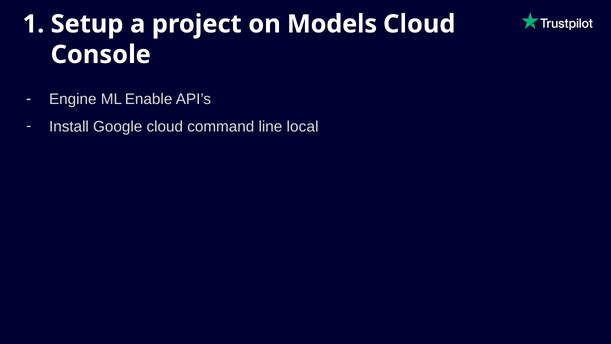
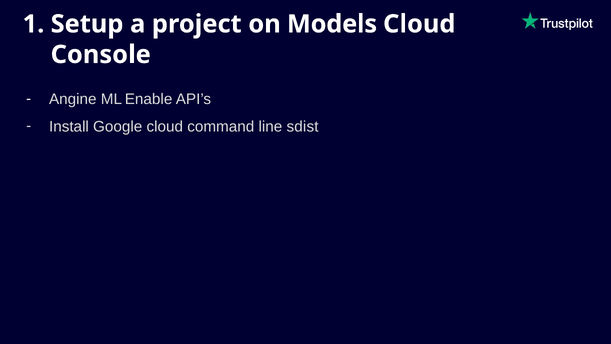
Engine: Engine -> Angine (73, 99)
local: local -> sdist (303, 126)
